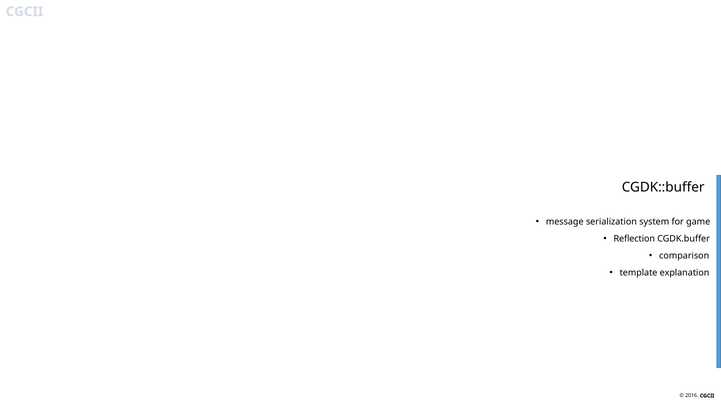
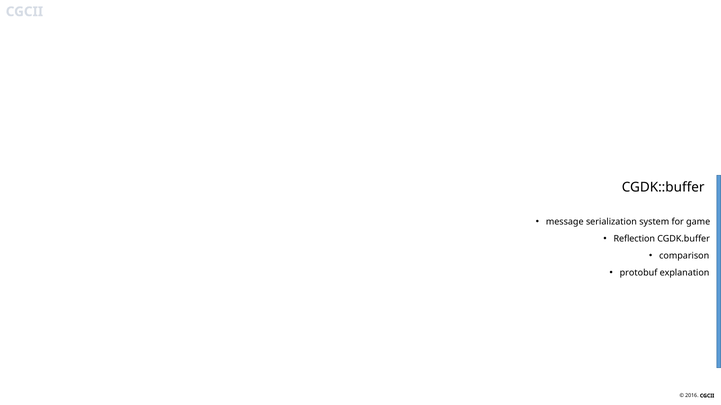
template: template -> protobuf (639, 273)
